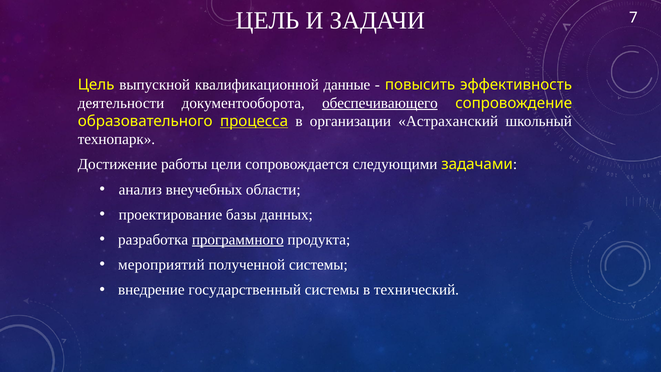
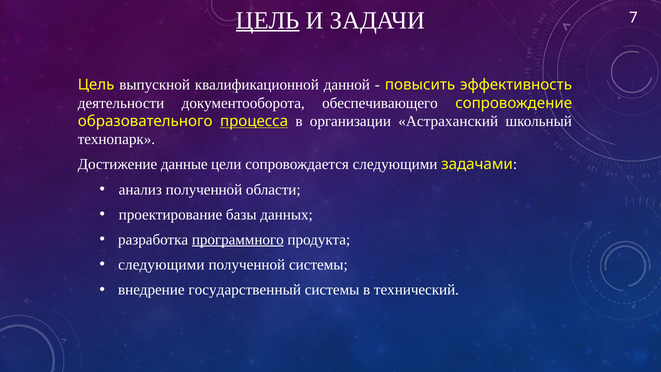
ЦЕЛЬ underline: none -> present (268, 20)
данные: данные -> данной (347, 85)
обеспечивающего underline: present -> none (380, 103)
работы: работы -> данные (184, 164)
анализ внеучебных: внеучебных -> полученной (204, 189)
мероприятий: мероприятий -> следующими (161, 265)
